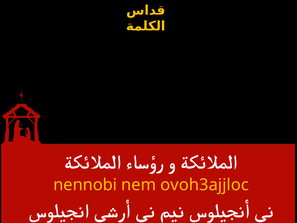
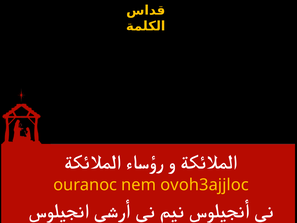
nennobi: nennobi -> ouranoc (85, 185)
